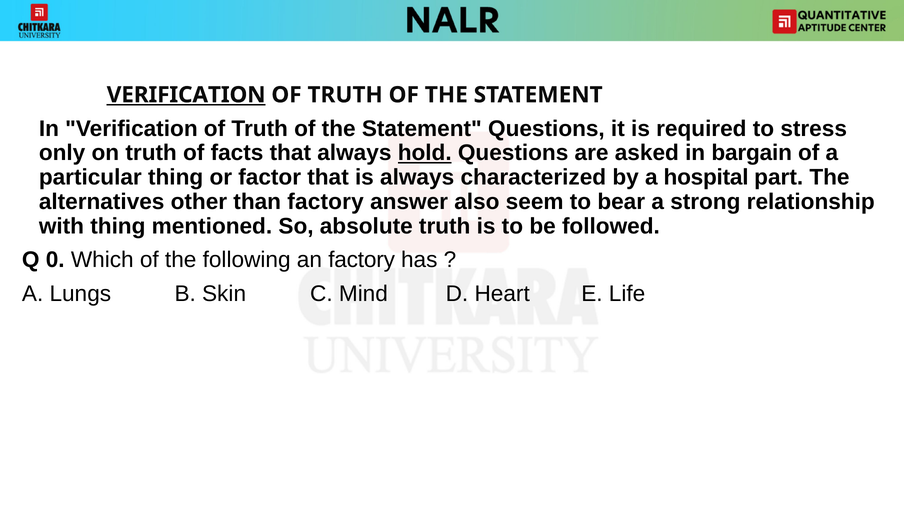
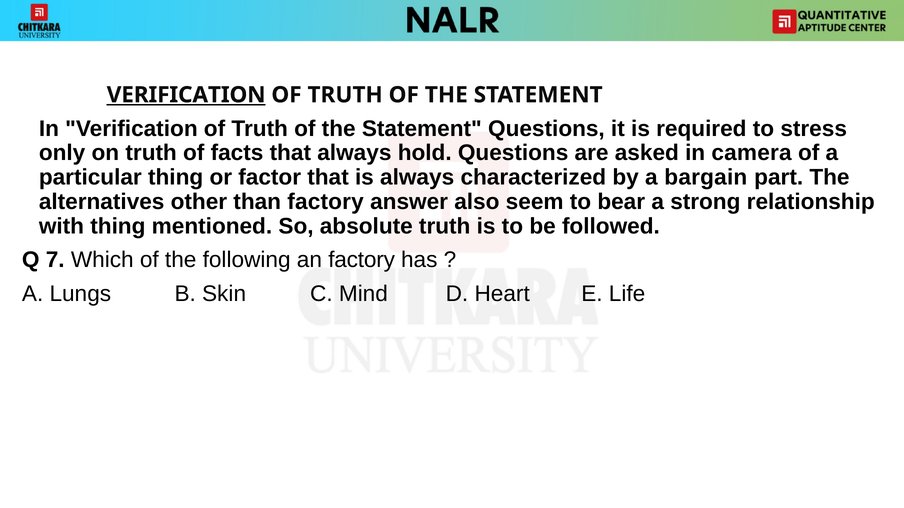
hold underline: present -> none (425, 153)
bargain: bargain -> camera (752, 153)
hospital: hospital -> bargain (706, 178)
0: 0 -> 7 (55, 260)
